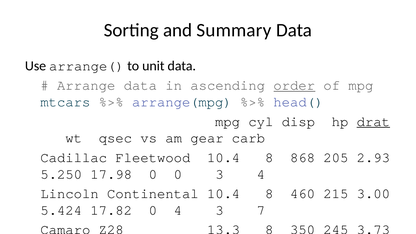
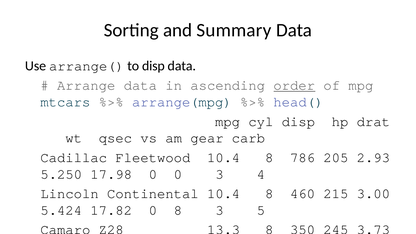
to unit: unit -> disp (153, 66)
drat underline: present -> none (373, 121)
868: 868 -> 786 (303, 157)
0 4: 4 -> 8 (178, 210)
3 7: 7 -> 5 (261, 210)
